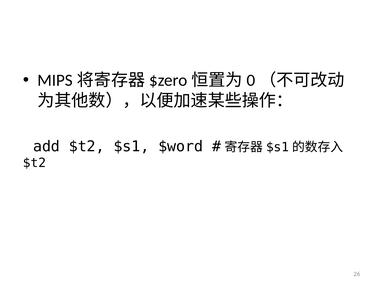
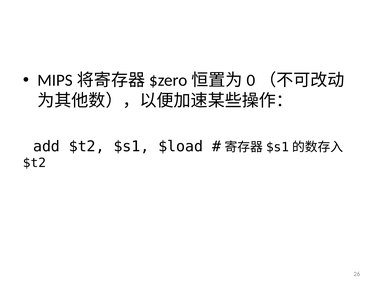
$word: $word -> $load (181, 147)
